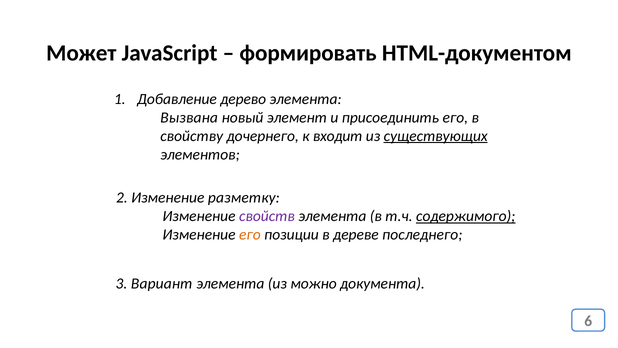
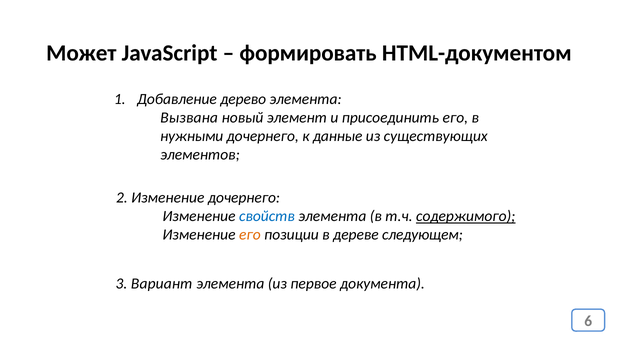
свойству: свойству -> нужными (192, 136)
входит: входит -> данные (338, 136)
существующих underline: present -> none (436, 136)
Изменение разметку: разметку -> дочернего (244, 197)
свойств colour: purple -> blue (267, 216)
последнего: последнего -> следующем (422, 234)
можно: можно -> первое (314, 283)
